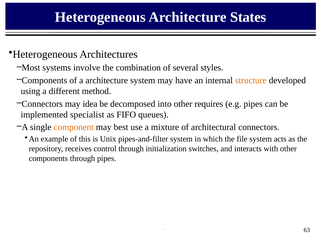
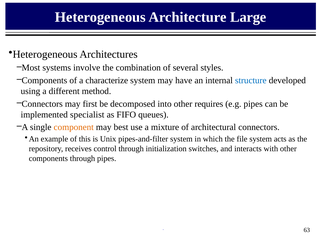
States: States -> Large (248, 17)
a architecture: architecture -> characterize (107, 80)
structure colour: orange -> blue (251, 80)
idea: idea -> first (90, 104)
